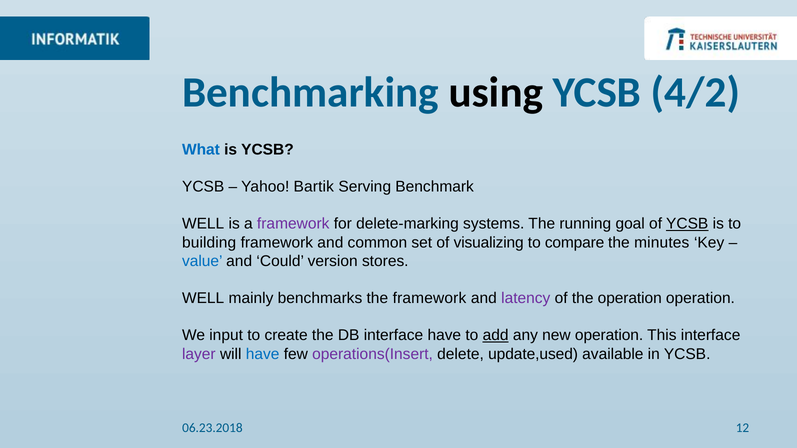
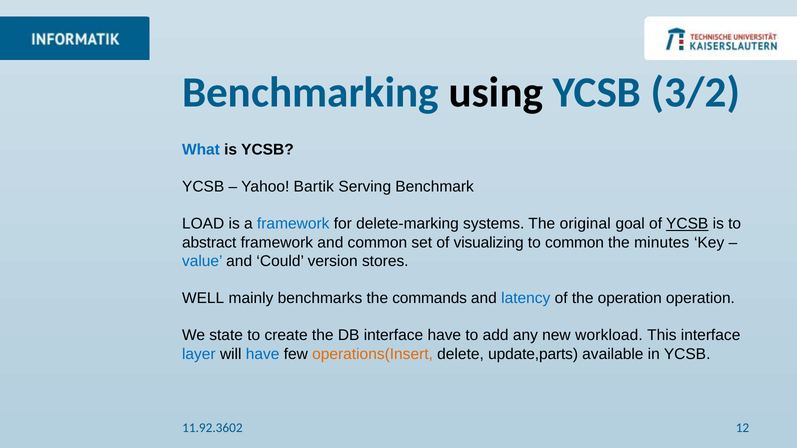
4/2: 4/2 -> 3/2 (695, 93)
WELL: WELL -> LOAD (203, 224)
framework colour: purple -> blue (293, 224)
running: running -> original (585, 224)
building: building -> abstract (209, 243)
to compare: compare -> common (575, 243)
the framework: framework -> commands (430, 298)
latency colour: purple -> blue (526, 298)
input: input -> state (226, 336)
add underline: present -> none (496, 336)
new operation: operation -> workload (609, 336)
layer colour: purple -> blue (199, 354)
operations(Insert colour: purple -> orange (373, 354)
update,used: update,used -> update,parts (533, 354)
06.23.2018: 06.23.2018 -> 11.92.3602 (212, 428)
